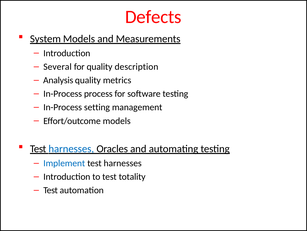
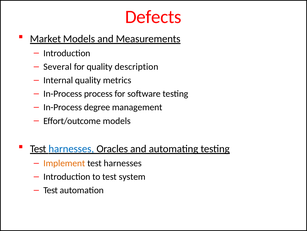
System: System -> Market (45, 39)
Analysis: Analysis -> Internal (58, 80)
setting: setting -> degree (97, 107)
Implement colour: blue -> orange (64, 163)
totality: totality -> system (132, 176)
